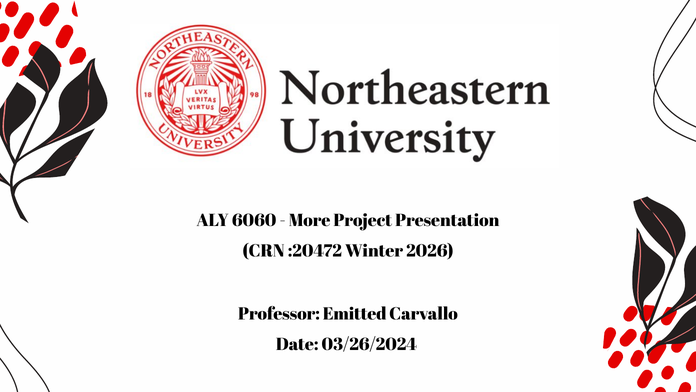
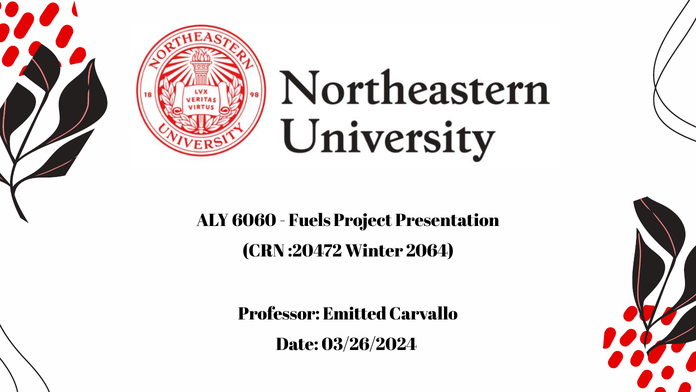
More: More -> Fuels (310, 220)
2026: 2026 -> 2064 (430, 251)
